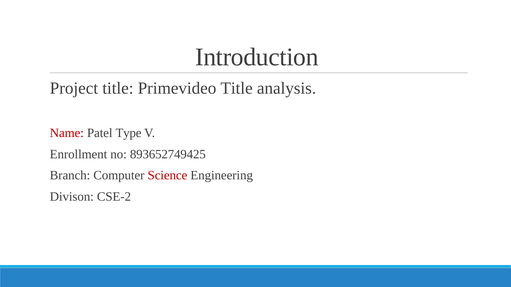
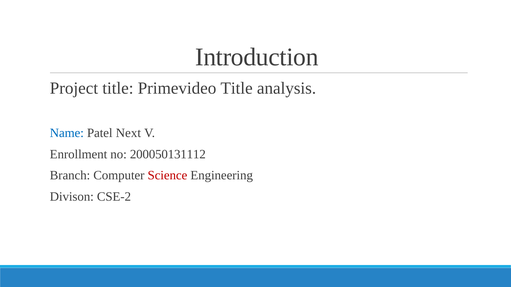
Name colour: red -> blue (67, 133)
Type: Type -> Next (128, 133)
893652749425: 893652749425 -> 200050131112 (168, 154)
